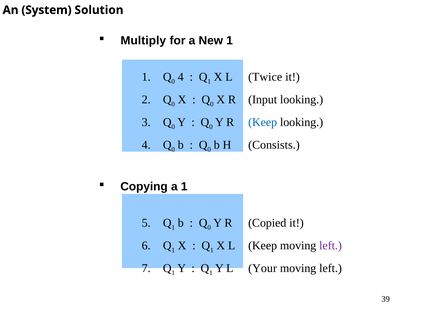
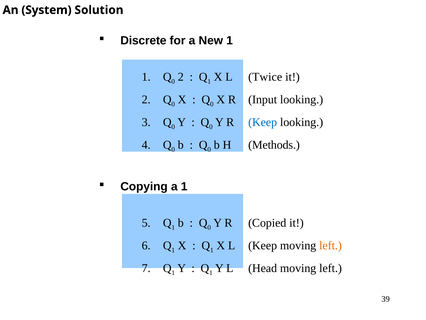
Multiply: Multiply -> Discrete (143, 41)
4: 4 -> 2 (181, 77)
Consists: Consists -> Methods (274, 145)
left colour: purple -> orange (331, 245)
Your: Your -> Head (263, 268)
